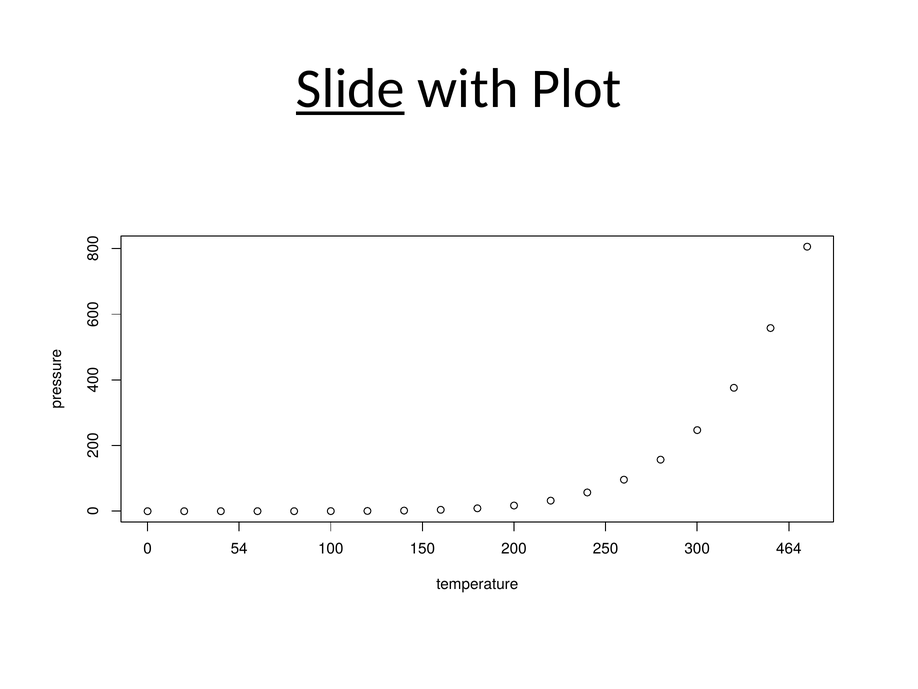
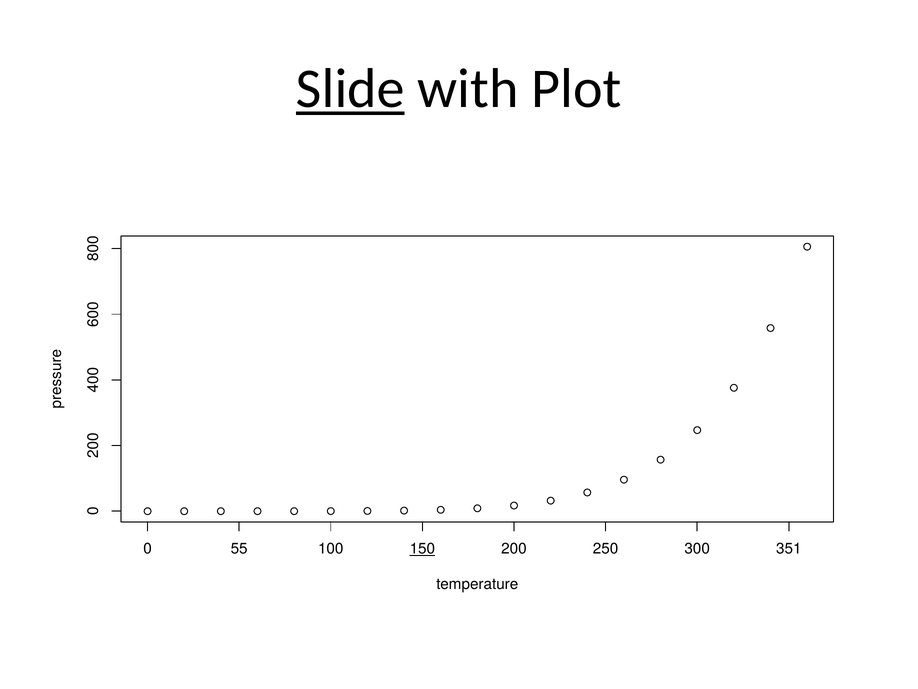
54: 54 -> 55 (239, 548)
150 underline: none -> present (422, 548)
464: 464 -> 351 (789, 548)
